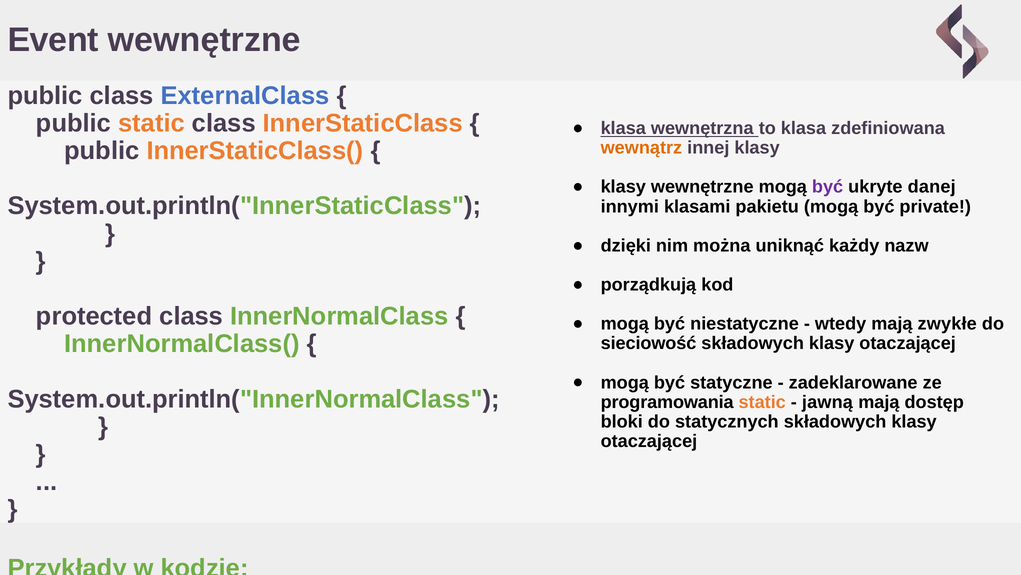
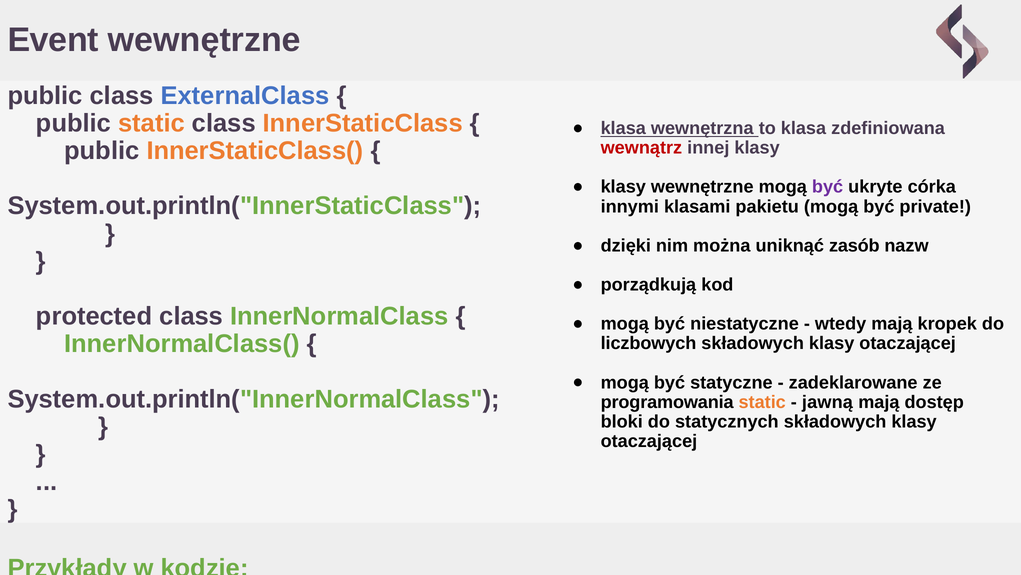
wewnątrz colour: orange -> red (641, 148)
danej: danej -> córka (932, 187)
każdy: każdy -> zasób (854, 245)
zwykłe: zwykłe -> kropek (947, 324)
sieciowość: sieciowość -> liczbowych (648, 343)
